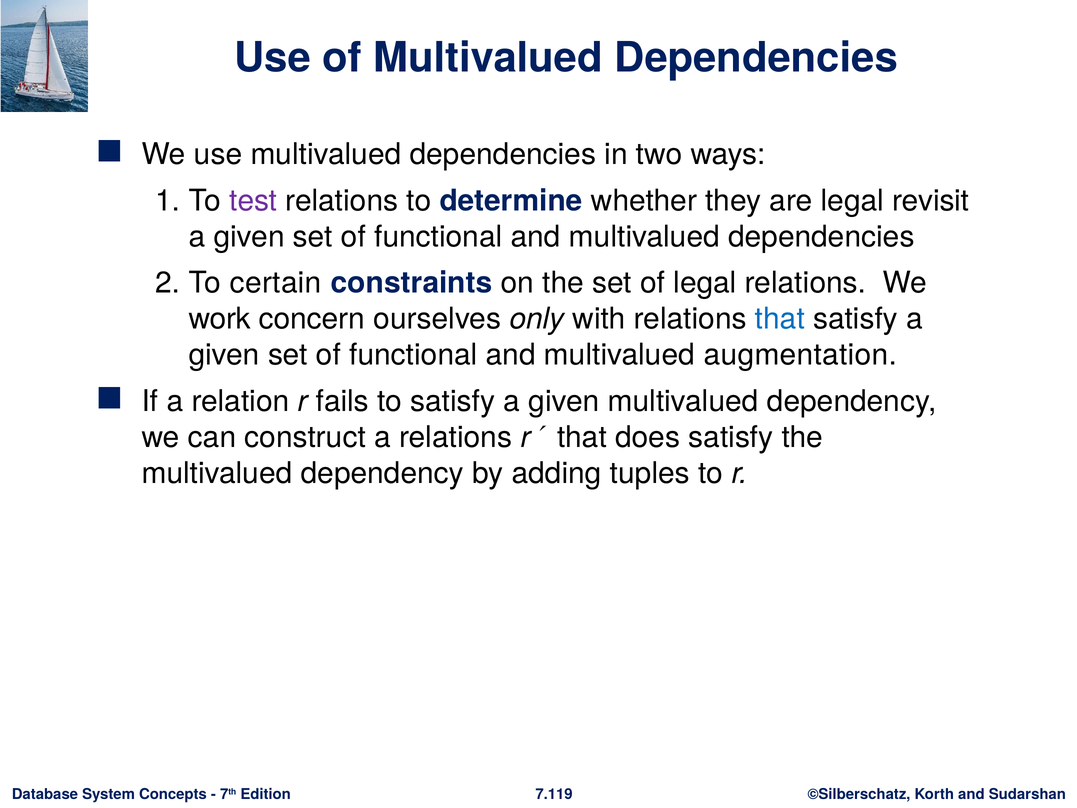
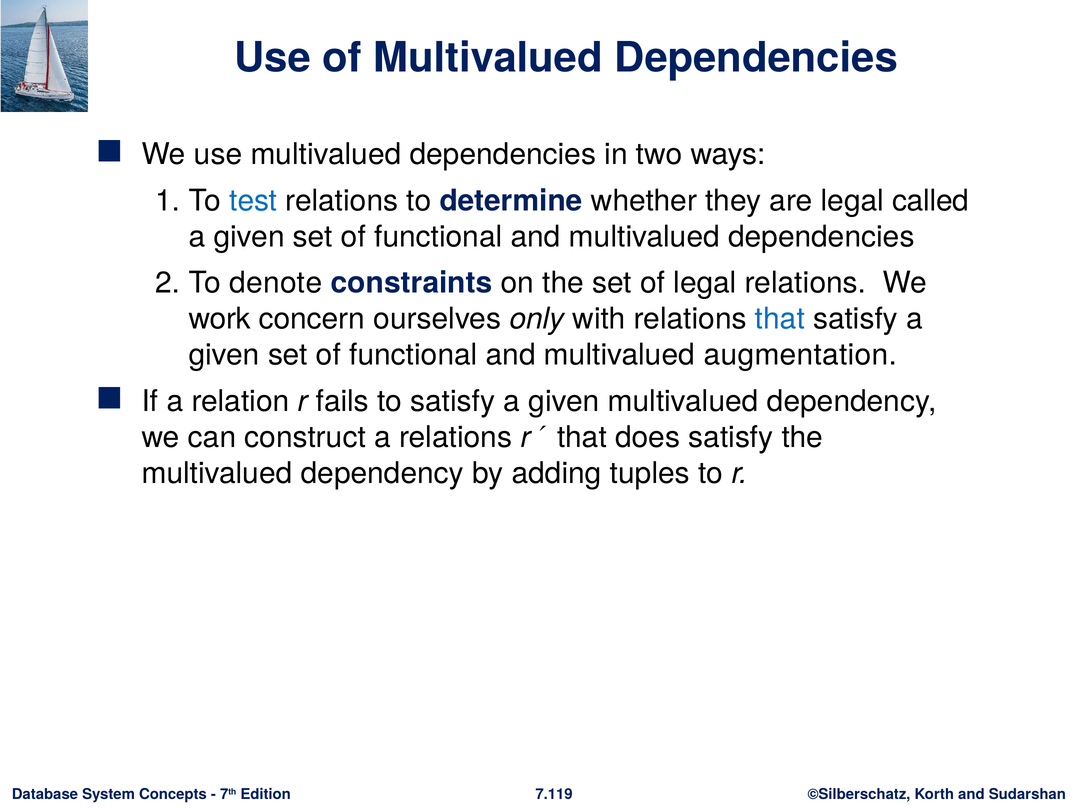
test colour: purple -> blue (253, 201)
revisit: revisit -> called (931, 201)
certain: certain -> denote (276, 283)
